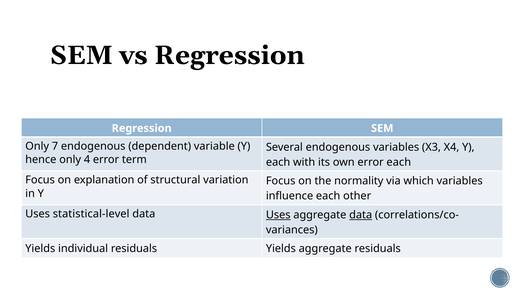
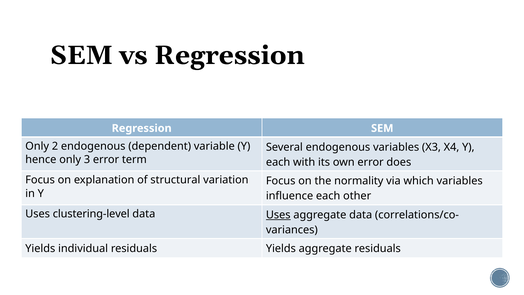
7: 7 -> 2 (55, 146)
4: 4 -> 3 (87, 160)
error each: each -> does (399, 162)
statistical-level: statistical-level -> clustering-level (91, 214)
data underline: present -> none (361, 215)
